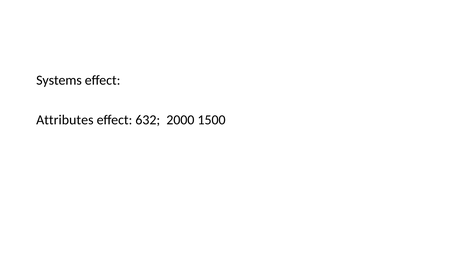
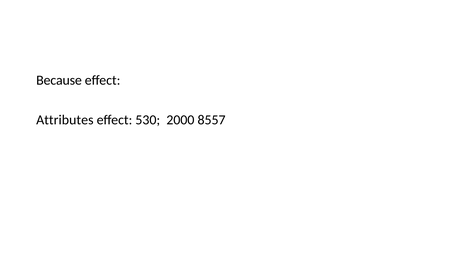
Systems: Systems -> Because (59, 80)
632: 632 -> 530 (148, 120)
1500: 1500 -> 8557 (212, 120)
